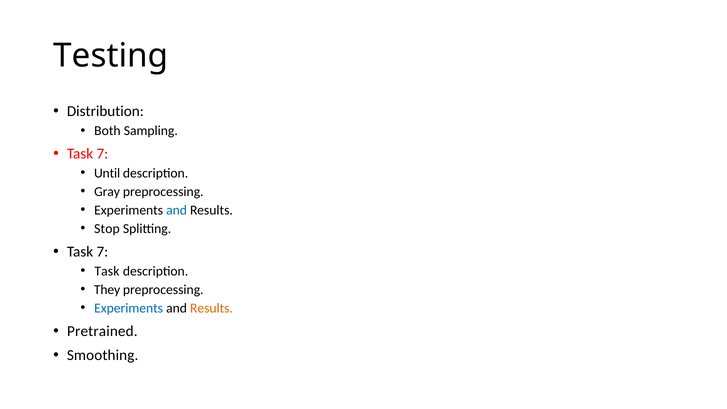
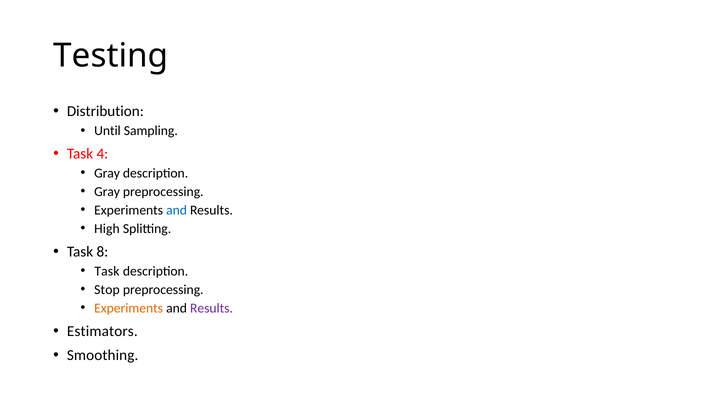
Both: Both -> Until (107, 131)
7: 7 -> 4 (102, 154)
Until: Until -> Gray (107, 173)
Stop: Stop -> High (107, 229)
7: 7 -> 8 (102, 252)
They: They -> Stop (107, 290)
Experiments colour: blue -> orange (129, 308)
Results colour: orange -> purple (211, 308)
Pretrained: Pretrained -> Estimators (102, 331)
